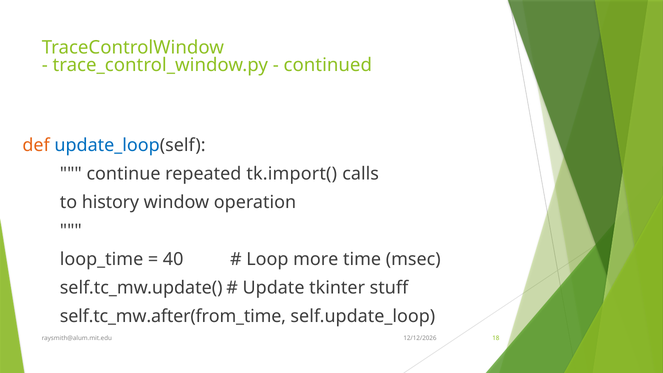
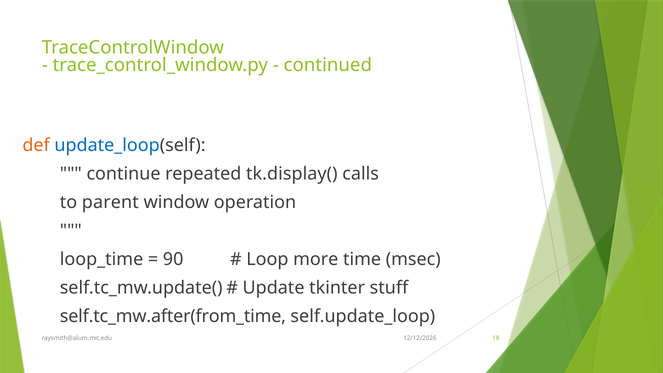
tk.import(: tk.import( -> tk.display( (292, 174)
history: history -> parent (110, 202)
40: 40 -> 90 (173, 259)
